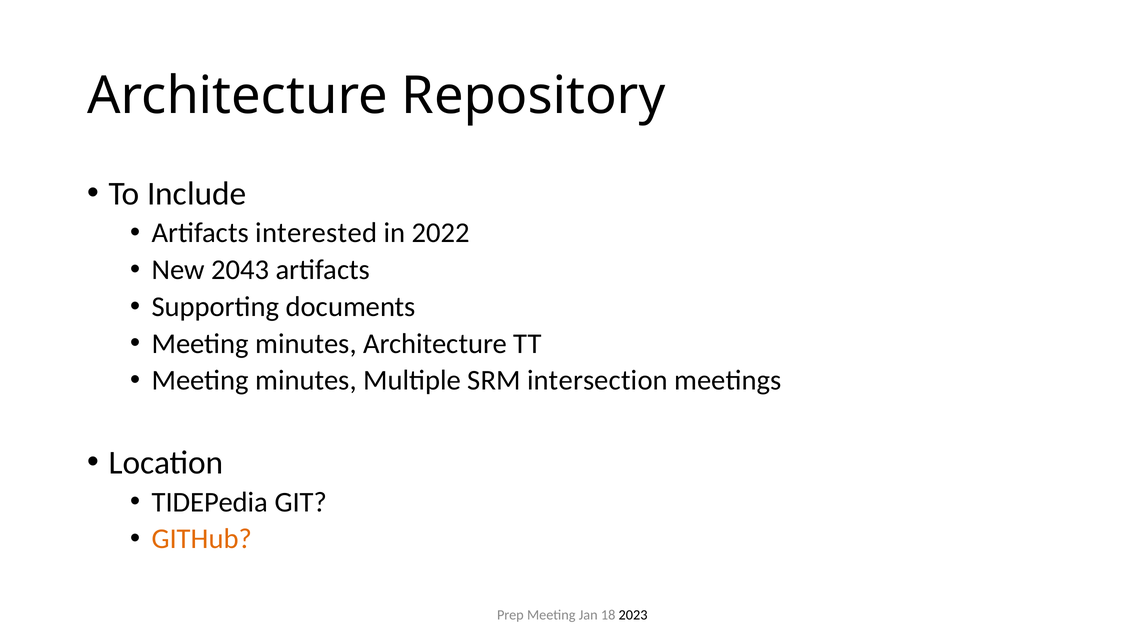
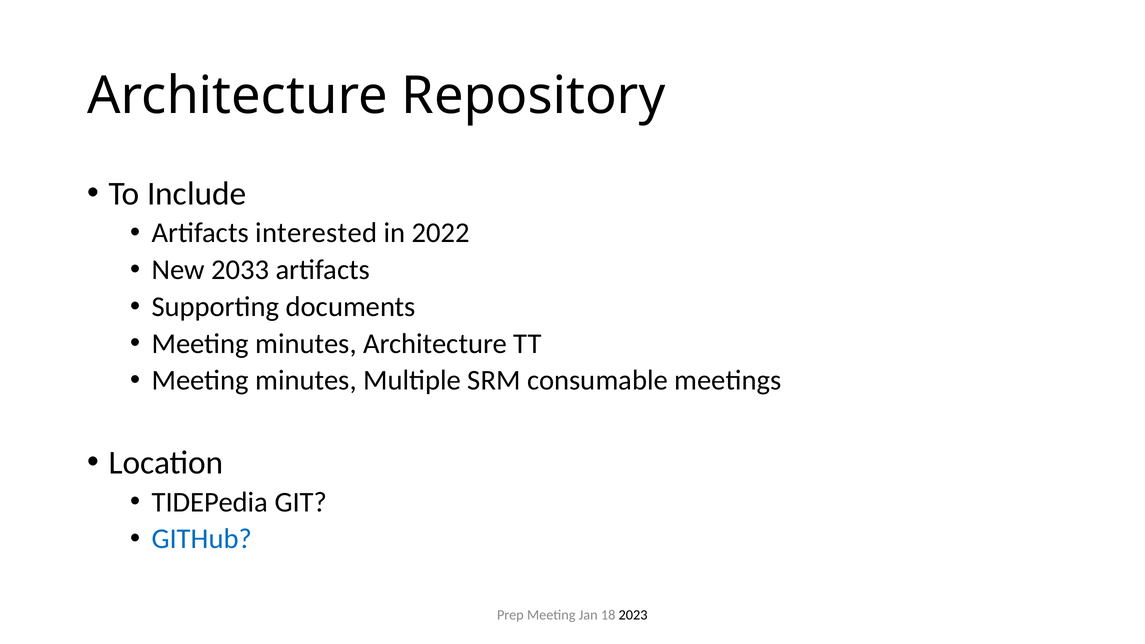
2043: 2043 -> 2033 (240, 270)
intersection: intersection -> consumable (597, 380)
GITHub colour: orange -> blue (202, 539)
